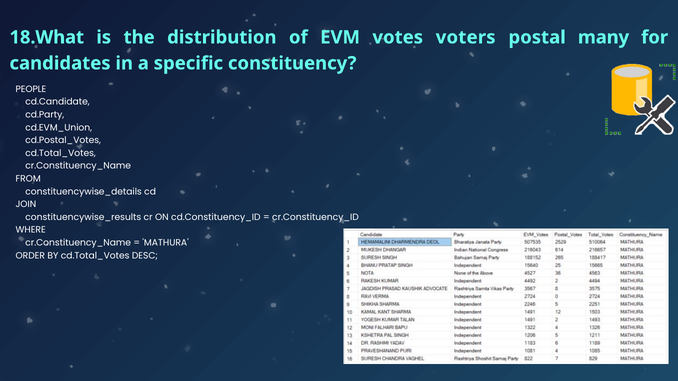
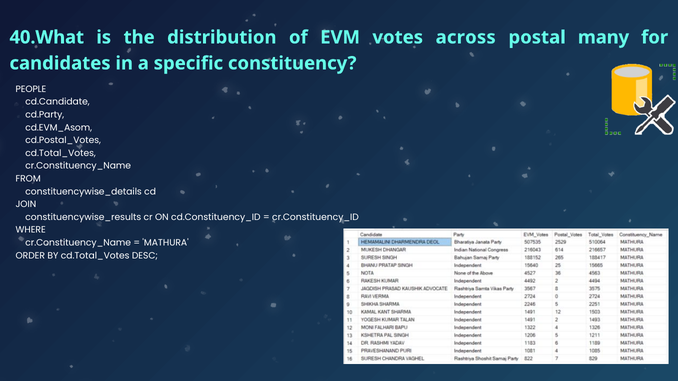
18.What: 18.What -> 40.What (47, 37)
voters: voters -> across (466, 37)
cd.EVM_Union: cd.EVM_Union -> cd.EVM_Asom (59, 128)
